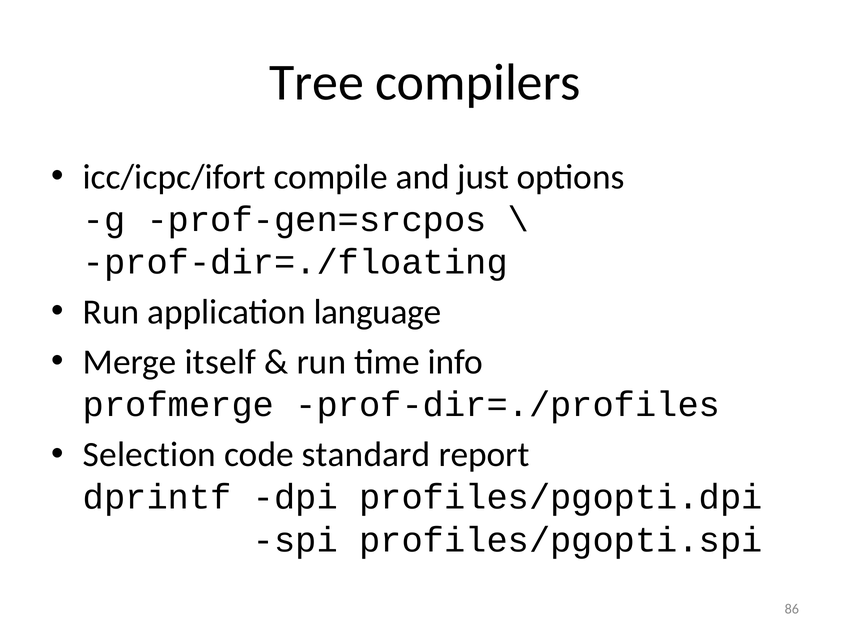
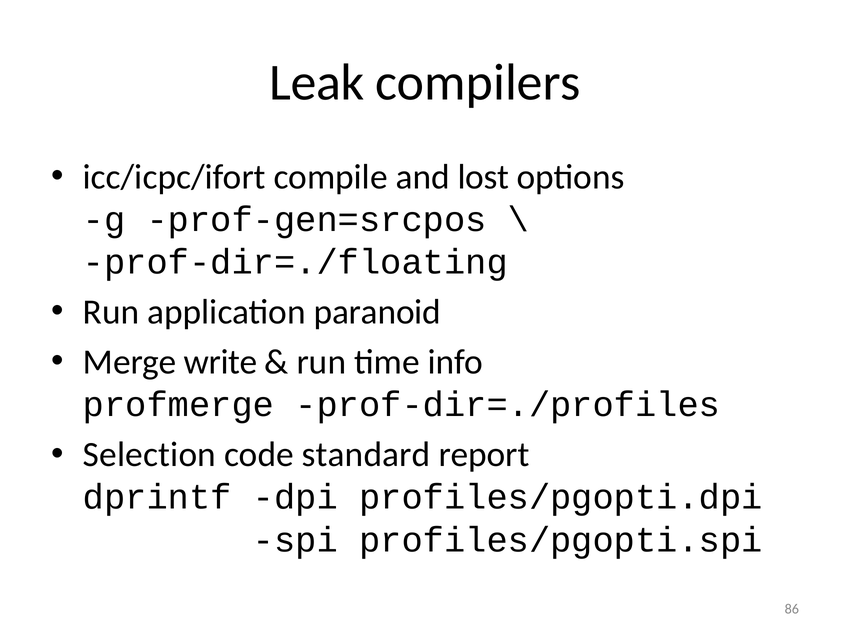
Tree: Tree -> Leak (317, 82)
just: just -> lost (483, 177)
language: language -> paranoid (377, 312)
itself: itself -> write (221, 362)
